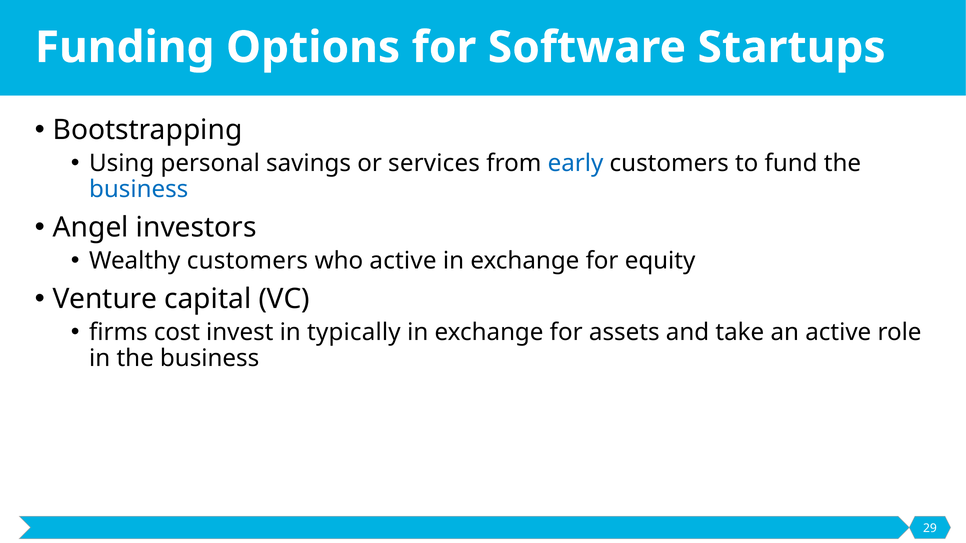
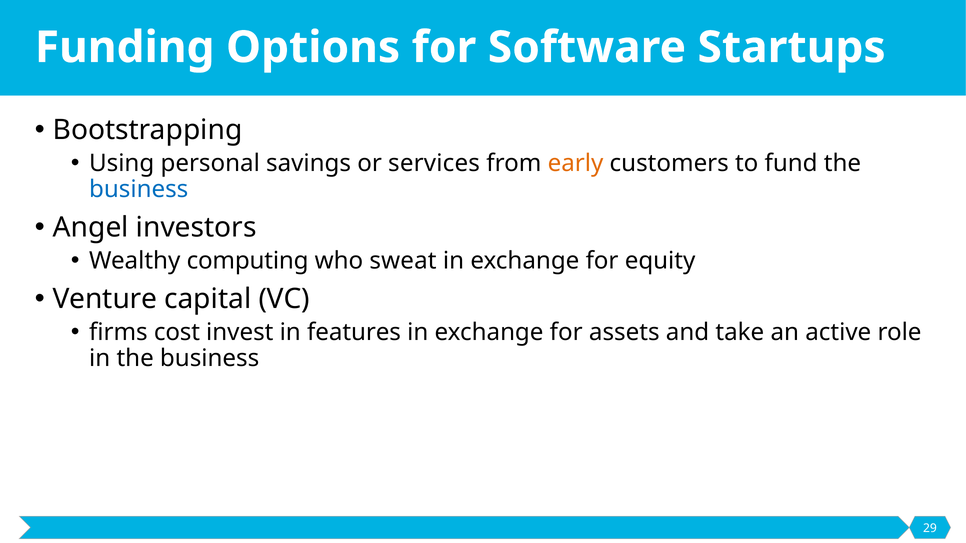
early colour: blue -> orange (576, 163)
Wealthy customers: customers -> computing (248, 261)
who active: active -> sweat (403, 261)
typically: typically -> features (354, 333)
